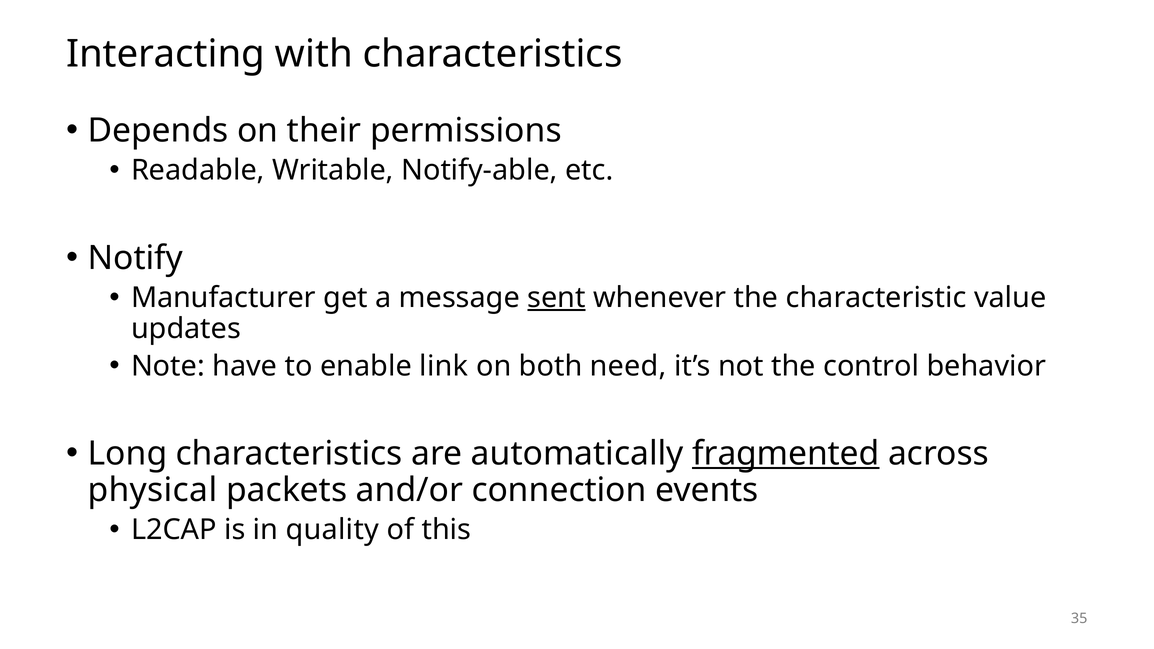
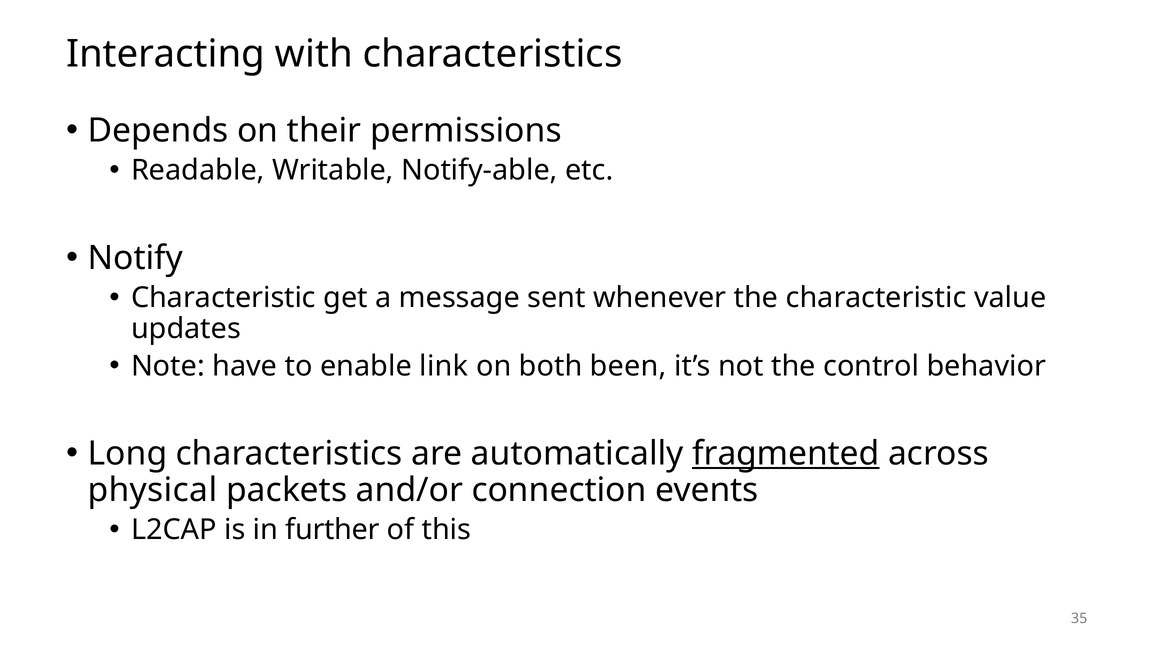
Manufacturer: Manufacturer -> Characteristic (223, 298)
sent underline: present -> none (557, 298)
need: need -> been (628, 366)
quality: quality -> further (333, 530)
